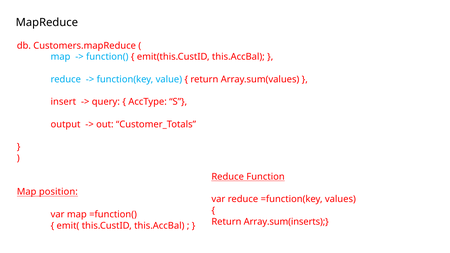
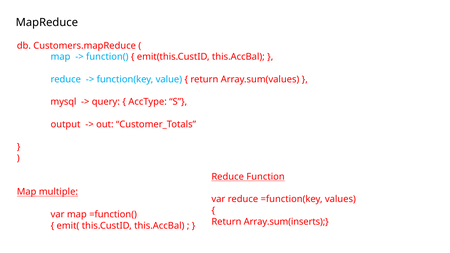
insert: insert -> mysql (63, 102)
position: position -> multiple (58, 192)
